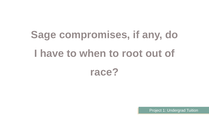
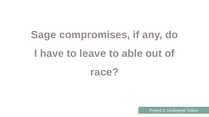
when: when -> leave (93, 54)
root: root -> able (132, 54)
